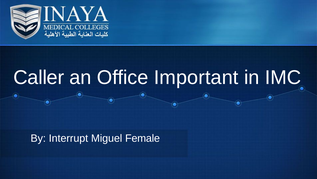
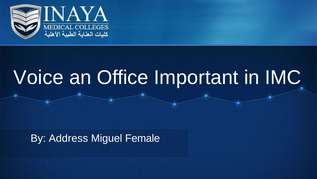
Caller: Caller -> Voice (39, 77)
Interrupt: Interrupt -> Address (68, 138)
